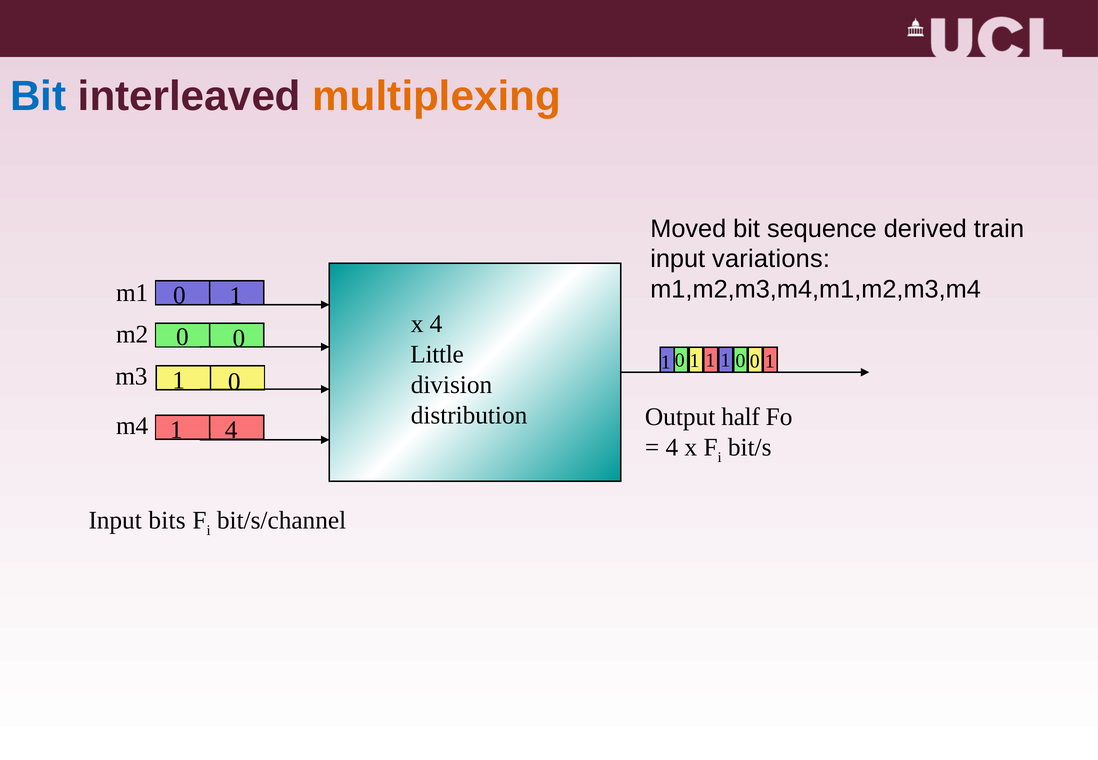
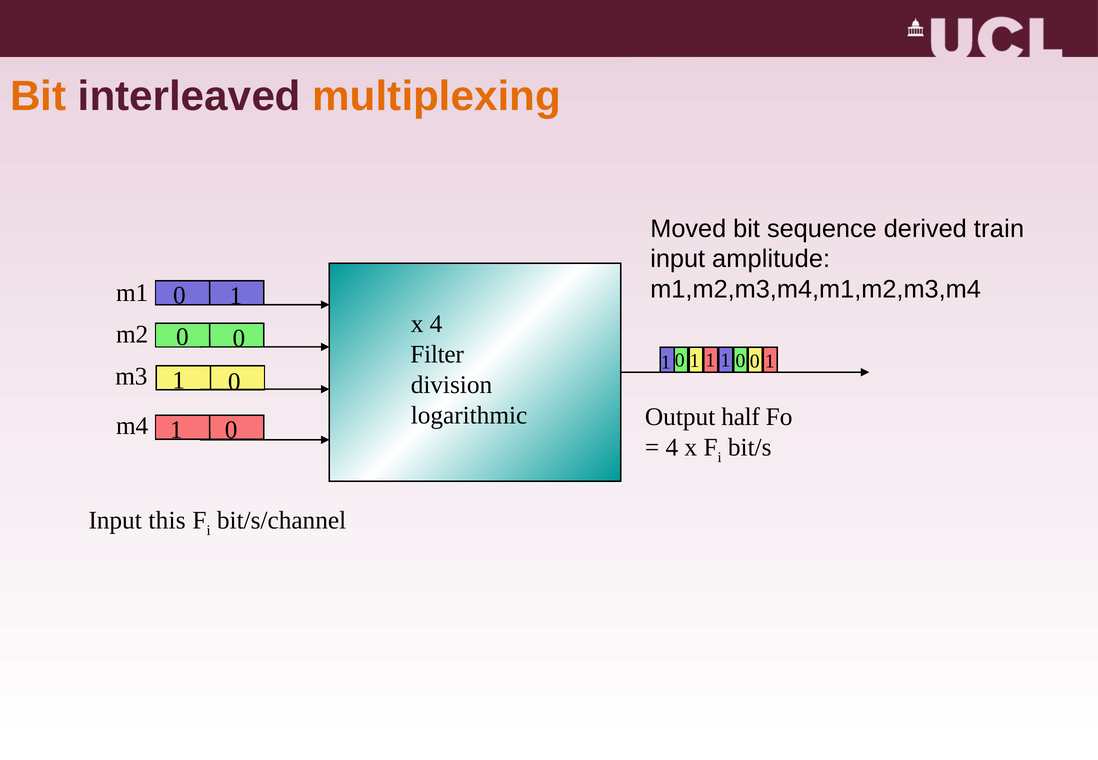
Bit colour: blue -> orange (38, 97)
variations: variations -> amplitude (771, 259)
Little: Little -> Filter (437, 355)
distribution: distribution -> logarithmic (469, 415)
4: 4 -> 0 (231, 430)
bits: bits -> this (167, 521)
